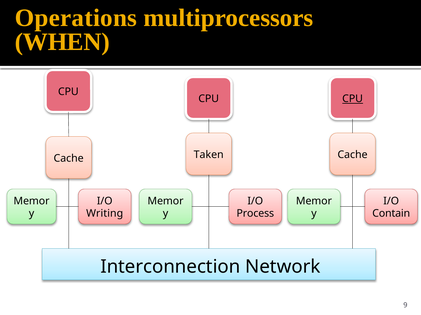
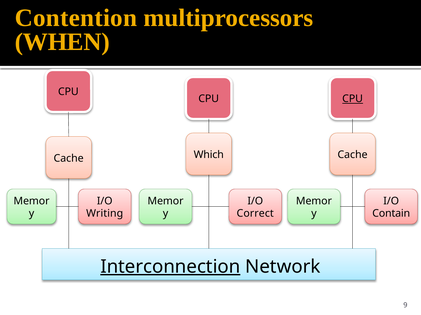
Operations: Operations -> Contention (76, 18)
Taken: Taken -> Which (209, 155)
Process: Process -> Correct (255, 214)
Interconnection underline: none -> present (170, 267)
